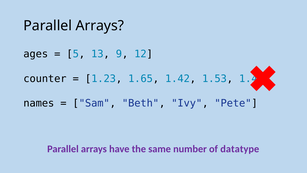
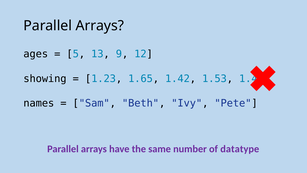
counter: counter -> showing (45, 79)
